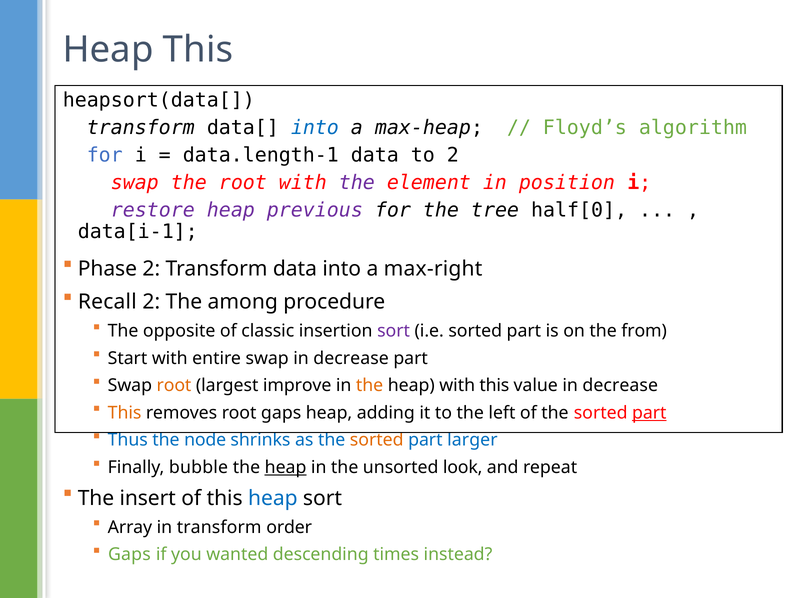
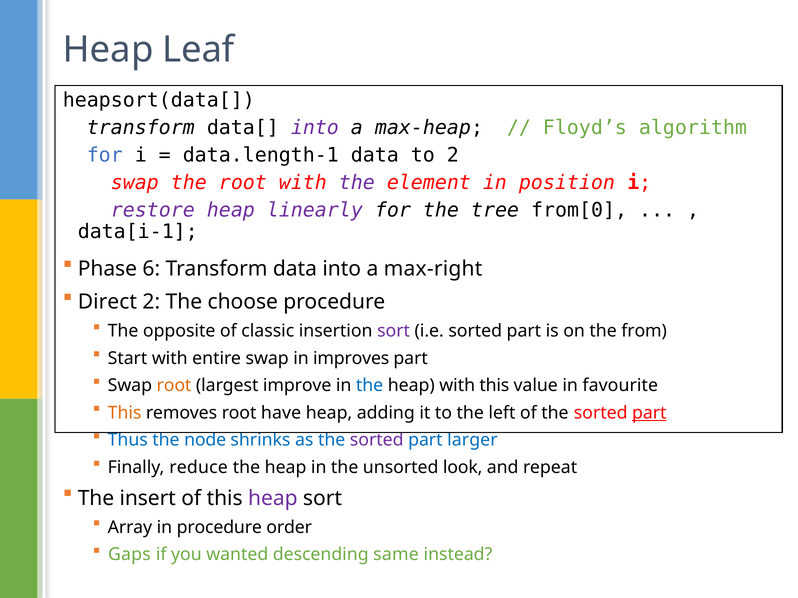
Heap This: This -> Leaf (198, 50)
into colour: blue -> purple (315, 128)
previous: previous -> linearly (315, 210)
half[0: half[0 -> from[0 (579, 210)
Phase 2: 2 -> 6 (151, 269)
Recall: Recall -> Direct (107, 302)
among: among -> choose (243, 302)
decrease: decrease -> improves (351, 359)
the colour: orange -> blue (370, 386)
value in decrease: decrease -> favourite (620, 386)
root gaps: gaps -> have (281, 413)
sorted colour: orange -> purple (377, 440)
bubble: bubble -> reduce (199, 468)
heap underline: present -> none (286, 468)
heap colour: blue -> purple (273, 498)
in transform: transform -> procedure (219, 528)
times: times -> same (396, 555)
